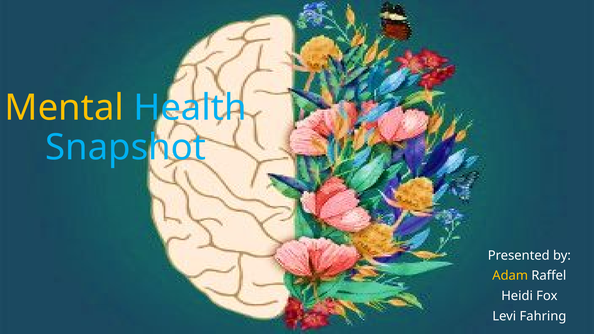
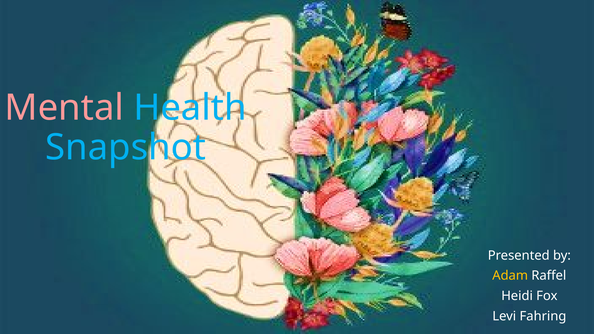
Mental colour: yellow -> pink (64, 108)
